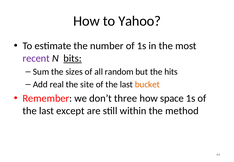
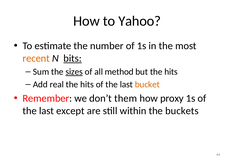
recent colour: purple -> orange (36, 58)
sizes underline: none -> present (74, 72)
random: random -> method (119, 72)
site: site -> hits (87, 84)
three: three -> them (126, 98)
space: space -> proxy (172, 98)
method: method -> buckets (182, 111)
